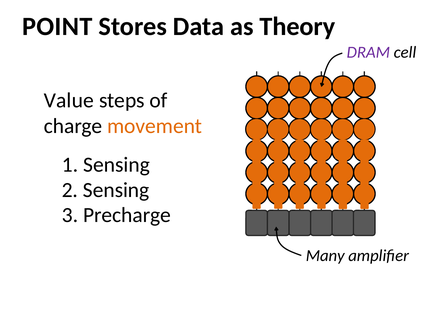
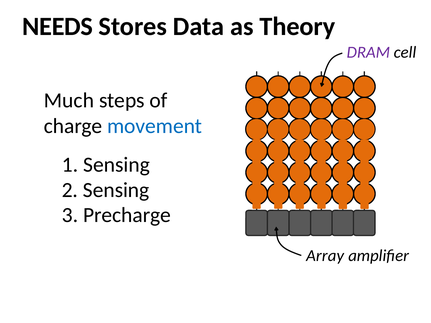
POINT: POINT -> NEEDS (58, 27)
Value: Value -> Much (69, 100)
movement colour: orange -> blue (155, 126)
Many: Many -> Array (325, 256)
